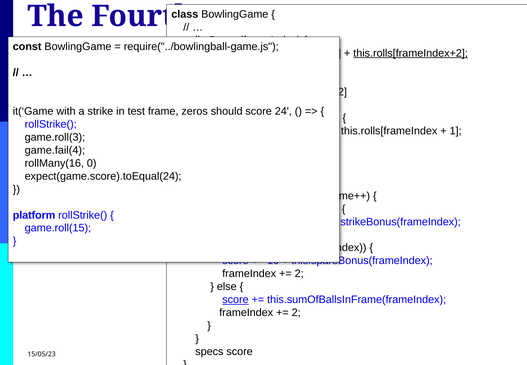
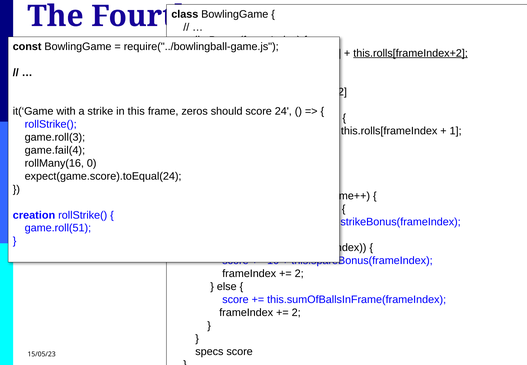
in test: test -> this (136, 111)
platform: platform -> creation (34, 215)
game.roll(15: game.roll(15 -> game.roll(51 (58, 228)
score underline: present -> none (235, 299)
